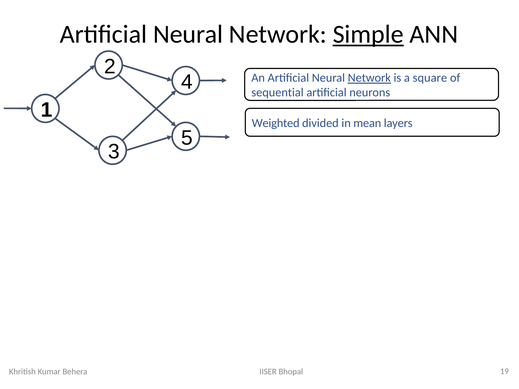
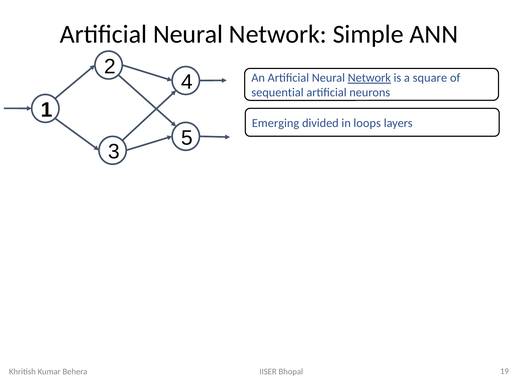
Simple underline: present -> none (368, 34)
Weighted: Weighted -> Emerging (276, 123)
mean: mean -> loops (367, 123)
